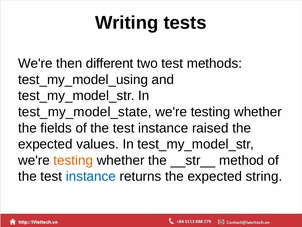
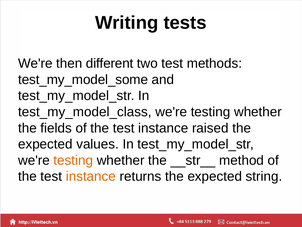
test_my_model_using: test_my_model_using -> test_my_model_some (83, 79)
test_my_model_state: test_my_model_state -> test_my_model_class (85, 112)
instance colour: blue -> orange (91, 176)
